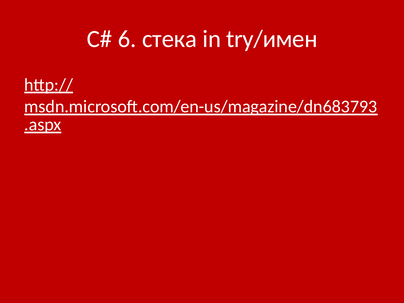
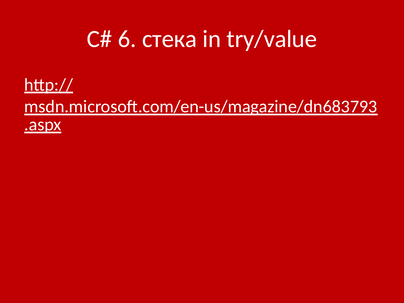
try/имен: try/имен -> try/value (272, 39)
